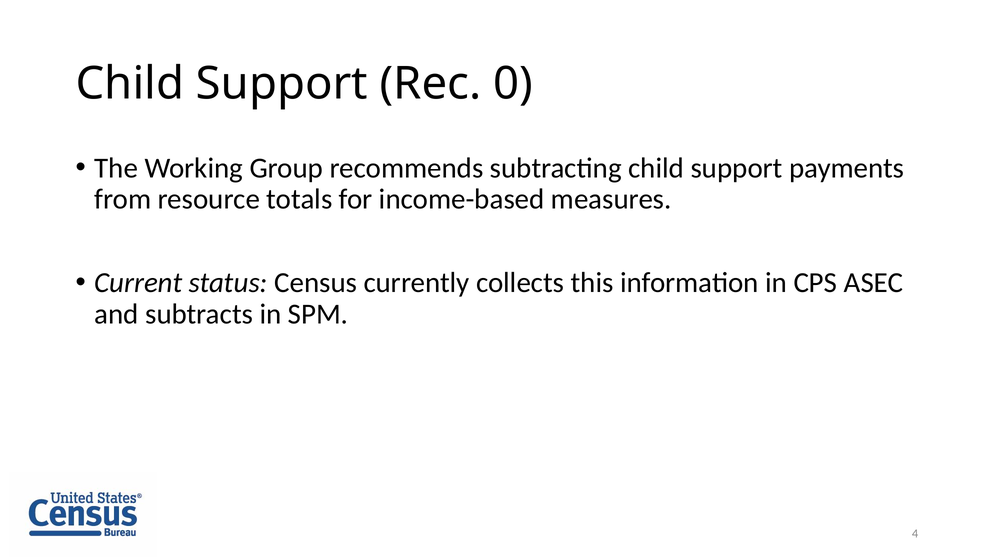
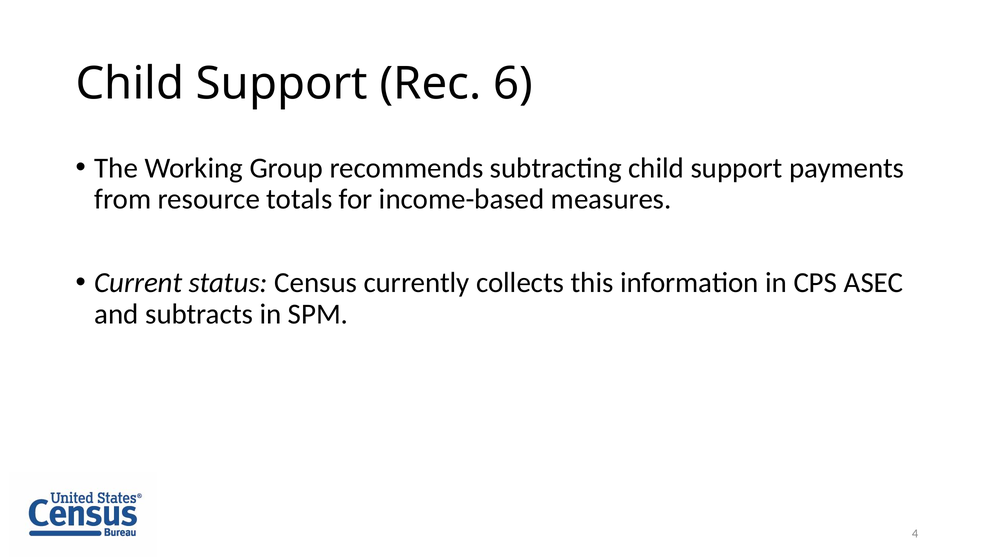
0: 0 -> 6 (513, 83)
